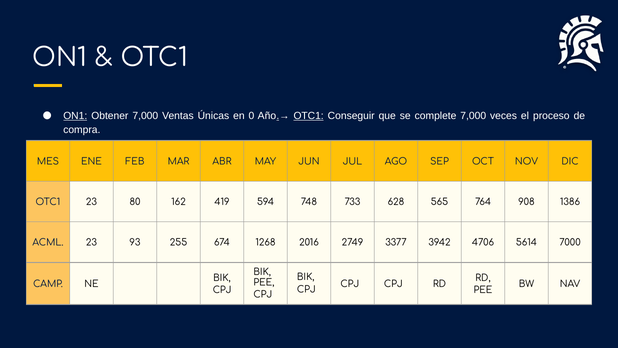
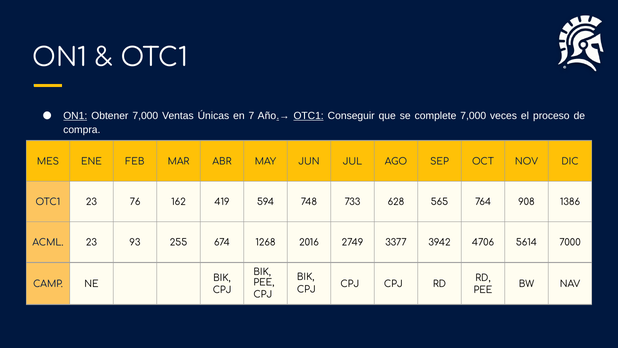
0: 0 -> 7 (251, 116)
80: 80 -> 76 (135, 202)
